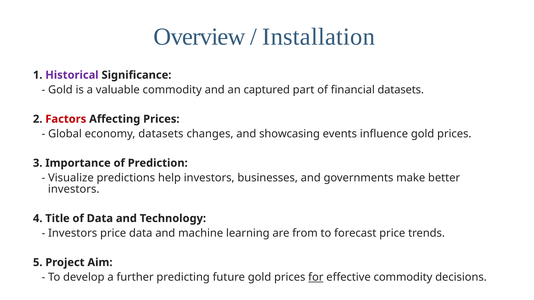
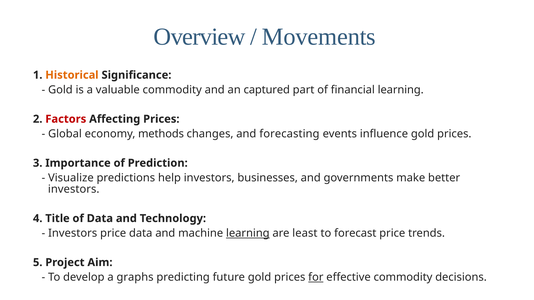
Installation: Installation -> Movements (319, 37)
Historical colour: purple -> orange (72, 75)
financial datasets: datasets -> learning (401, 90)
economy datasets: datasets -> methods (161, 134)
showcasing: showcasing -> forecasting (289, 134)
learning underline: none -> present (248, 233)
from: from -> least (305, 233)
further: further -> graphs (135, 277)
